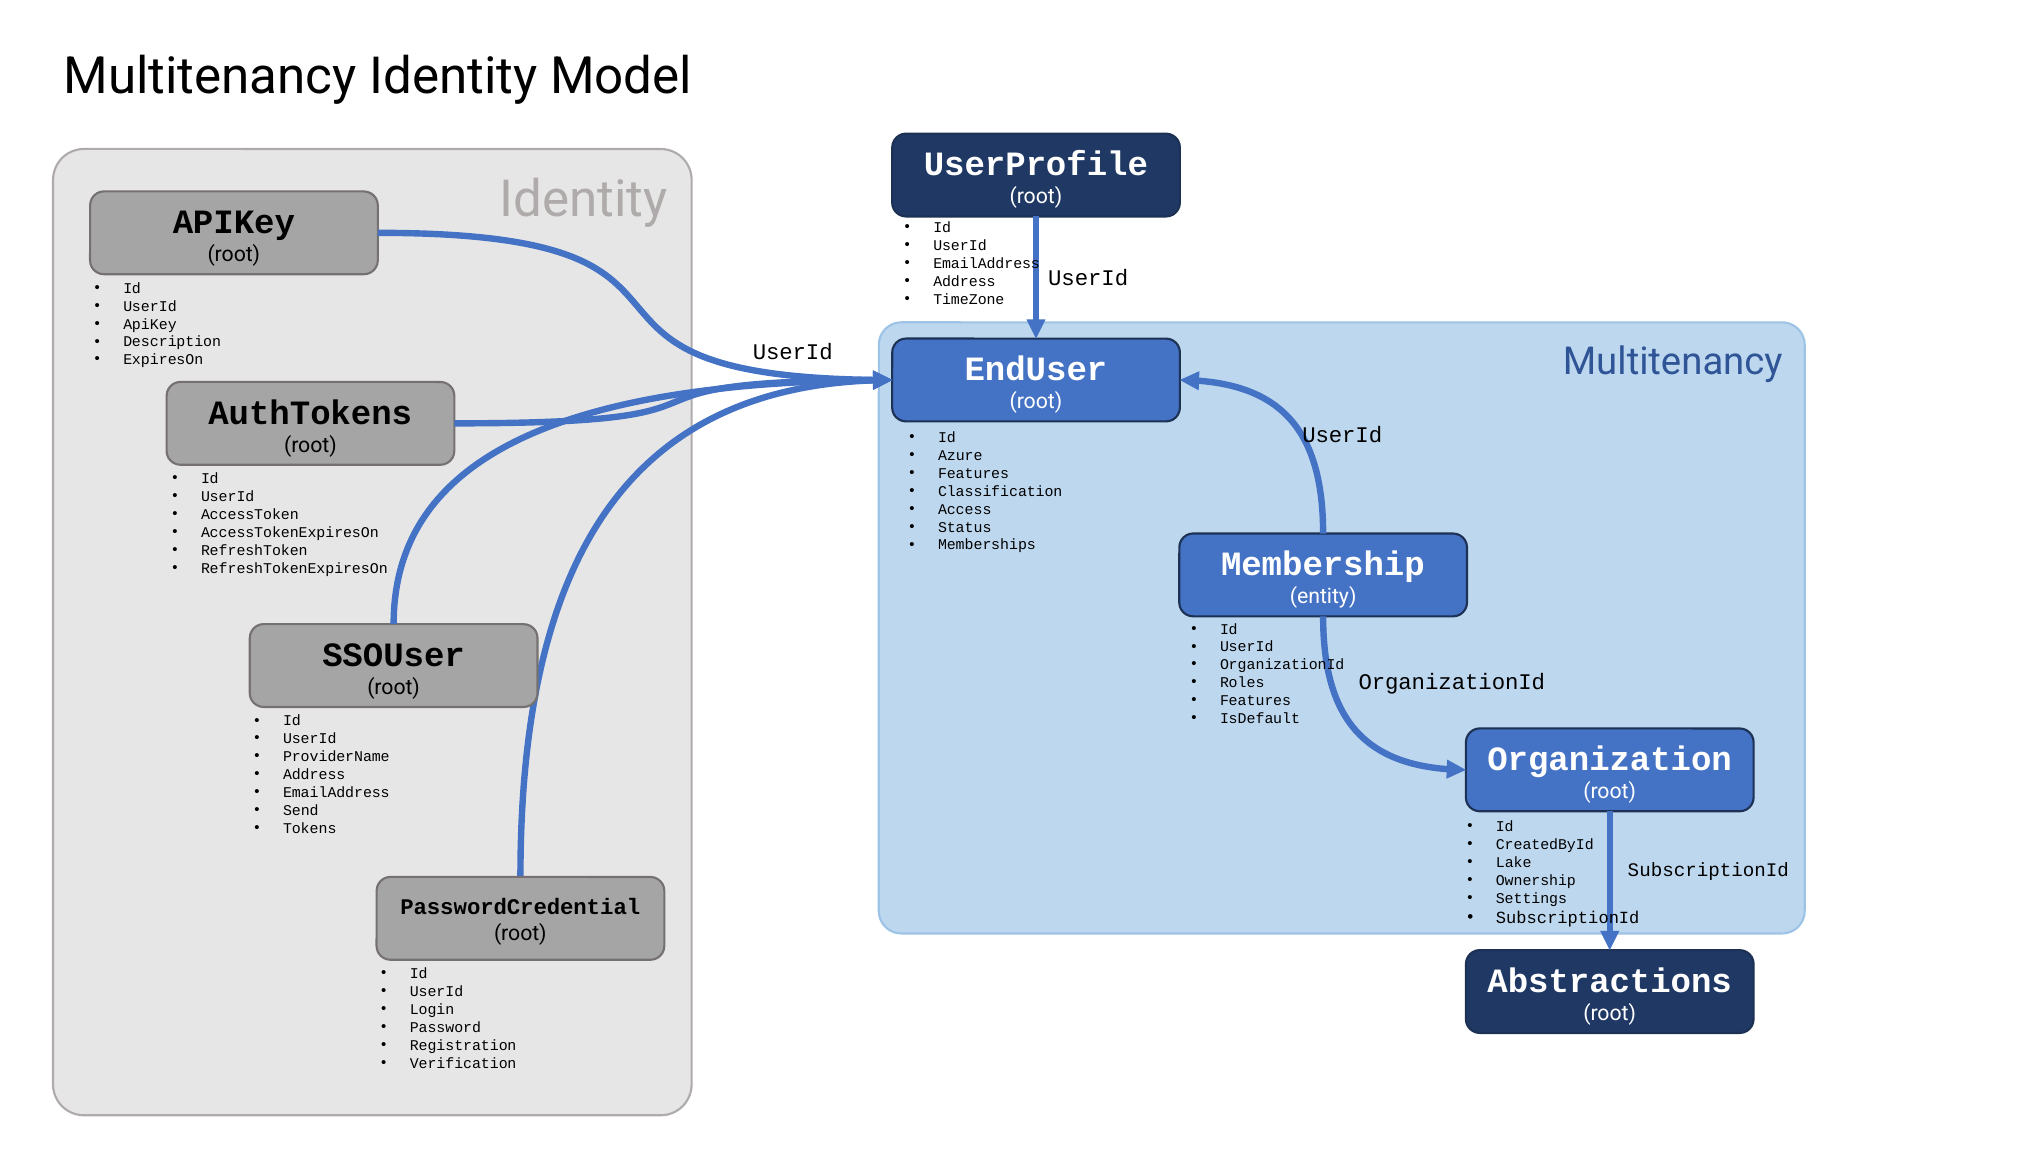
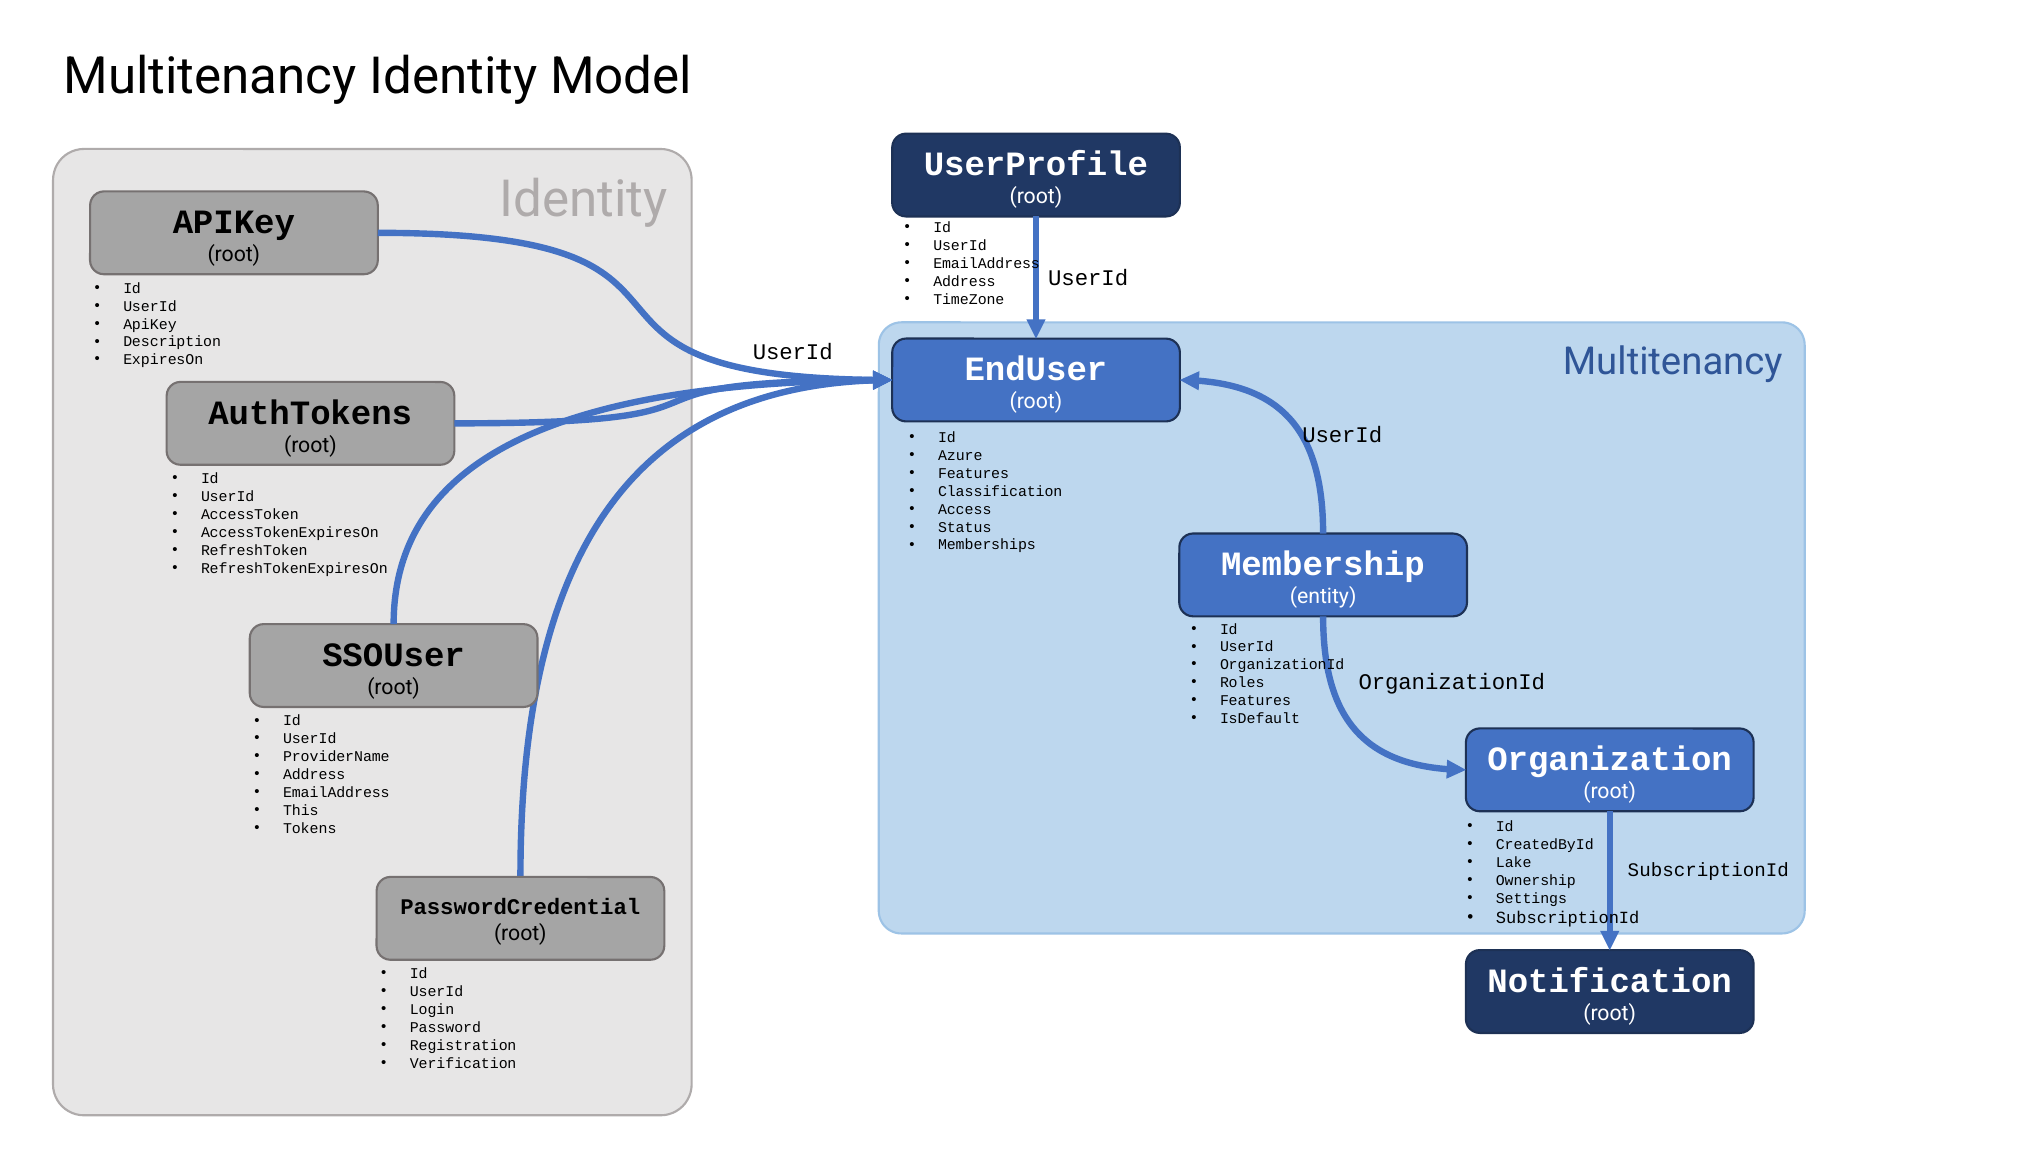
Send: Send -> This (301, 810)
Abstractions: Abstractions -> Notification (1610, 981)
